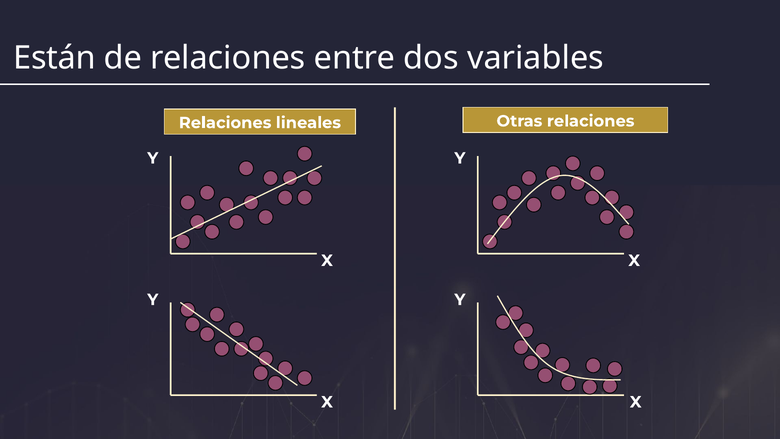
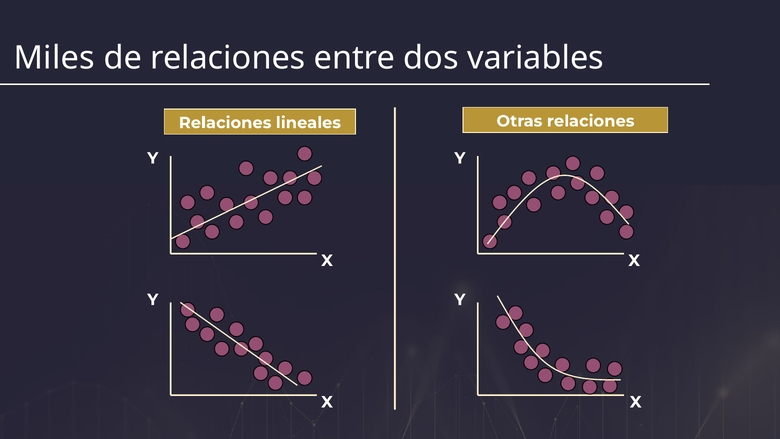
Están: Están -> Miles (54, 58)
